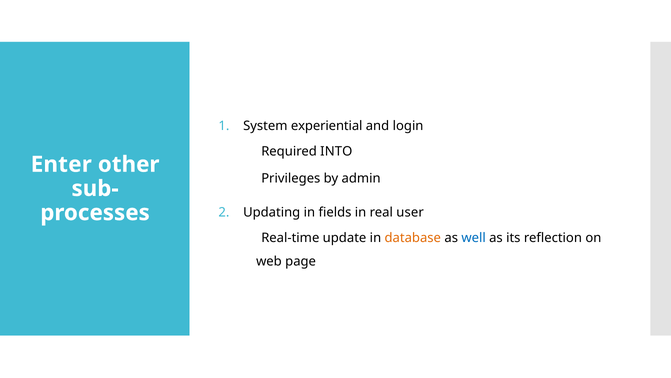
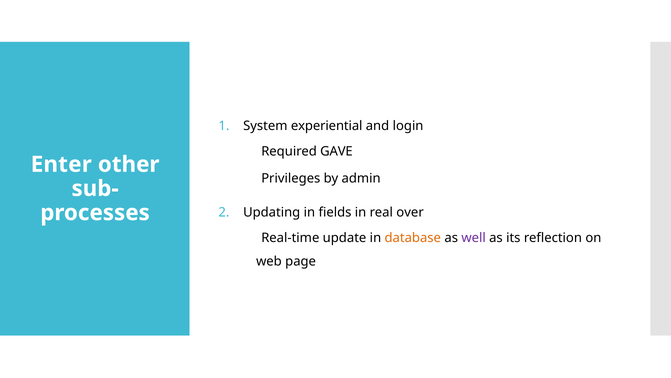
INTO: INTO -> GAVE (336, 151)
user: user -> over (410, 212)
well colour: blue -> purple (474, 237)
